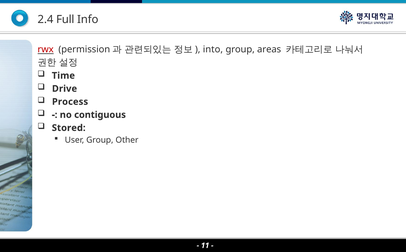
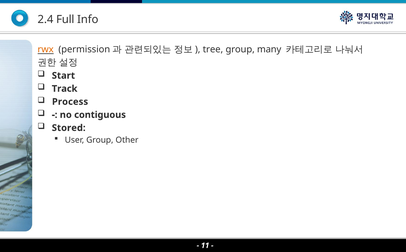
rwx colour: red -> orange (46, 49)
into: into -> tree (213, 49)
areas: areas -> many (269, 49)
Time: Time -> Start (63, 76)
Drive: Drive -> Track (65, 89)
